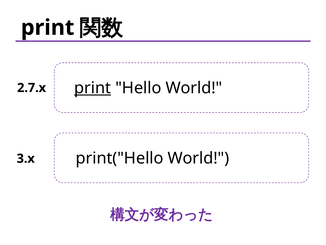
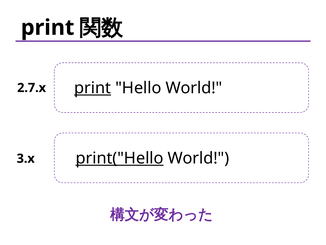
print("Hello underline: none -> present (120, 158)
